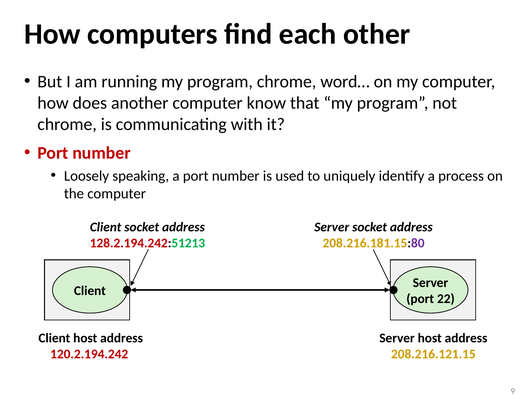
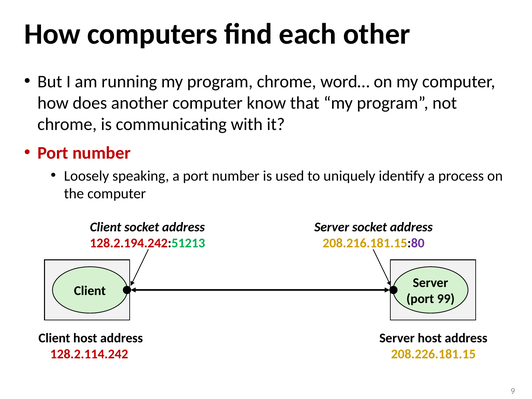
22: 22 -> 99 (446, 299)
120.2.194.242: 120.2.194.242 -> 128.2.114.242 (89, 354)
208.216.121.15: 208.216.121.15 -> 208.226.181.15 (433, 354)
